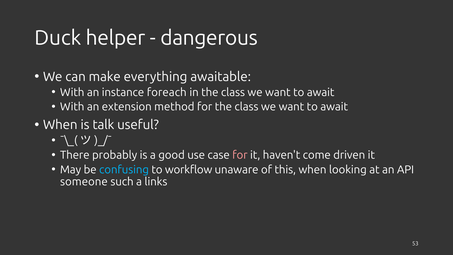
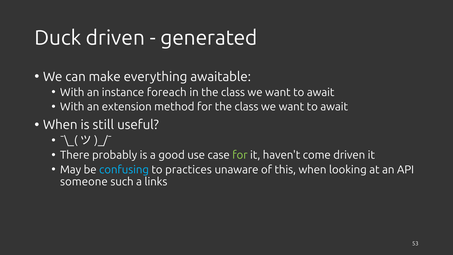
Duck helper: helper -> driven (115, 38)
dangerous: dangerous -> generated (209, 38)
talk: talk -> still (103, 125)
for colour: pink -> light green (240, 155)
workflow: workflow -> practices (189, 170)
